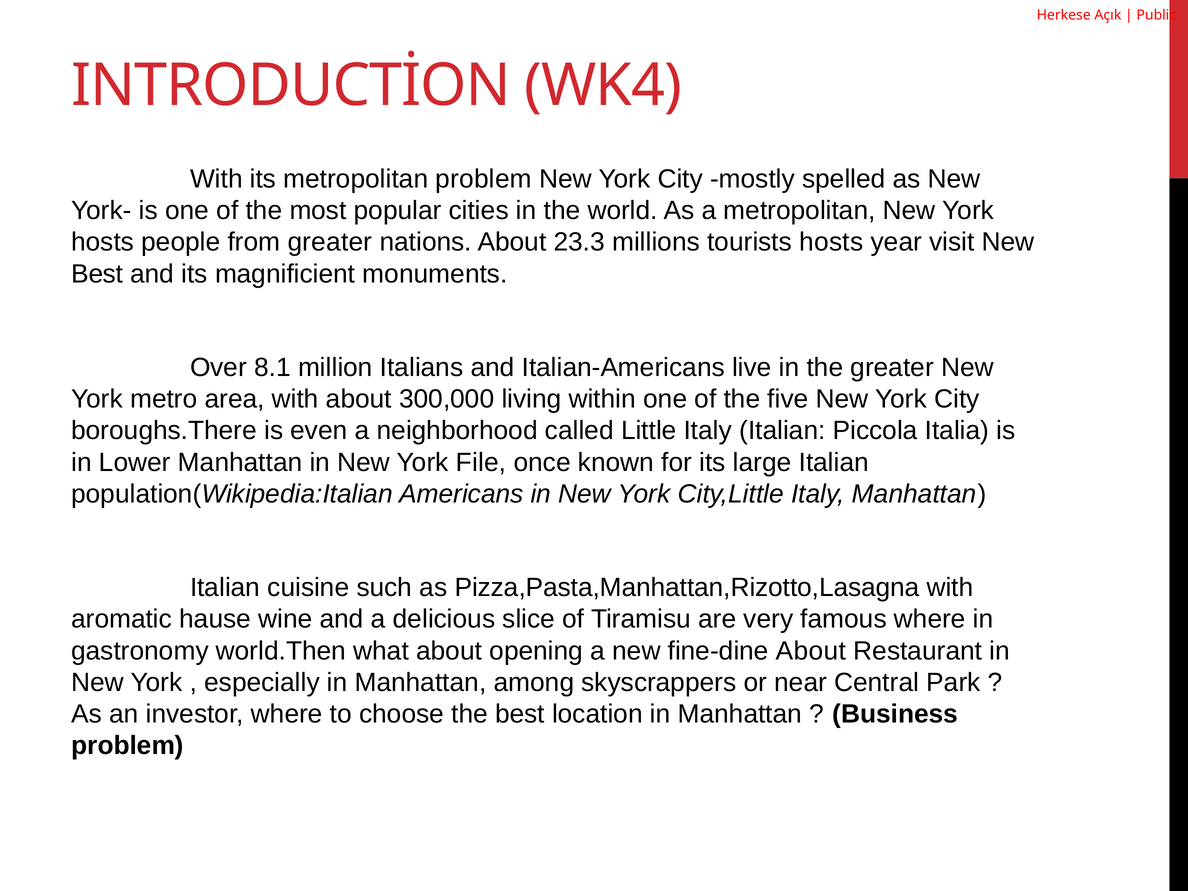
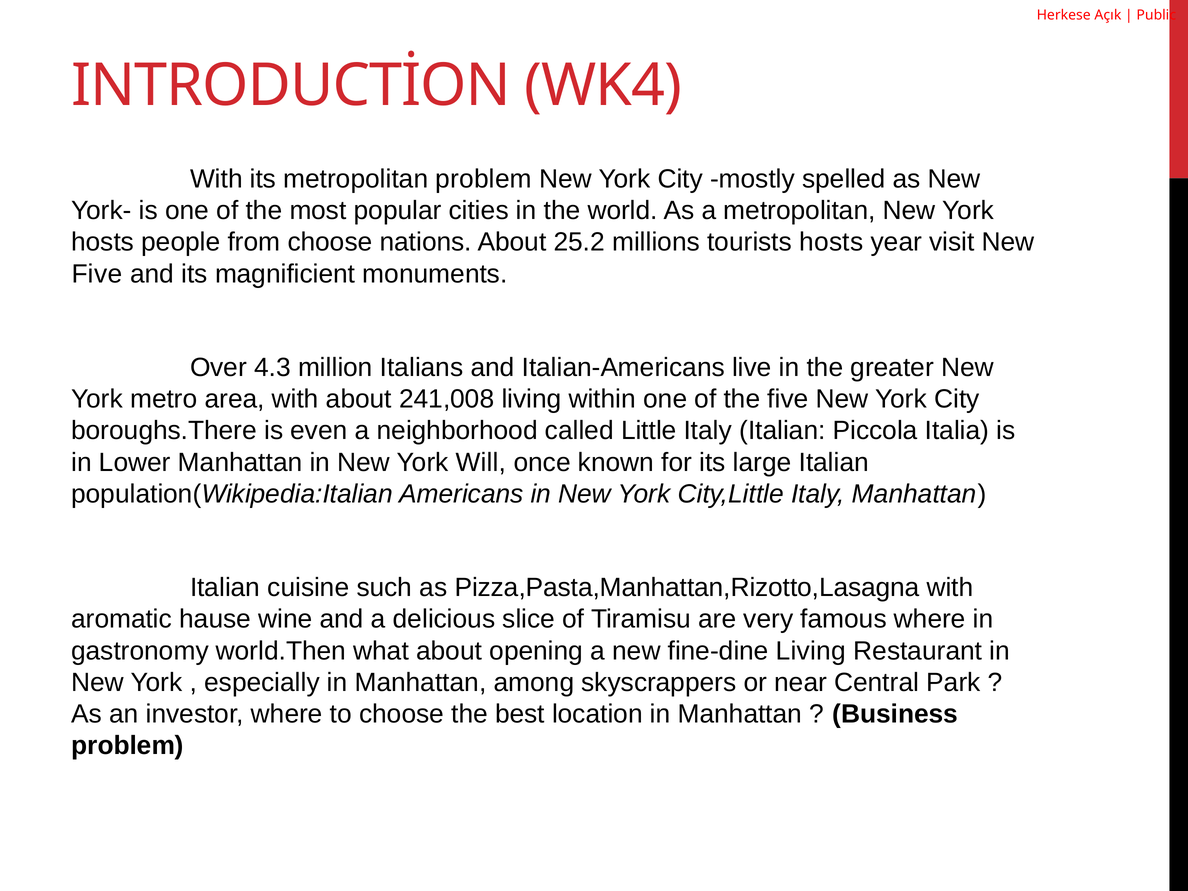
from greater: greater -> choose (330, 242)
23.3: 23.3 -> 25.2 (579, 242)
Best: Best -> Five (97, 274)
8.1: 8.1 -> 4.3 (273, 368)
300,000: 300,000 -> 241,008 (447, 399)
File: File -> Will (481, 462)
fine-dine About: About -> Living (811, 651)
